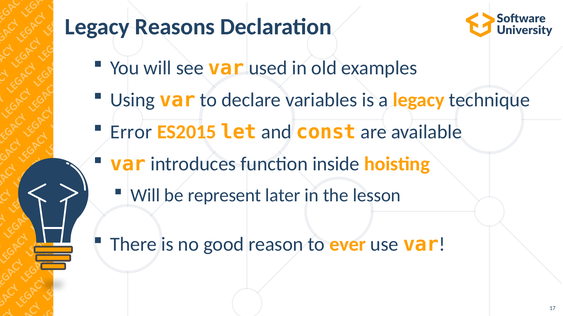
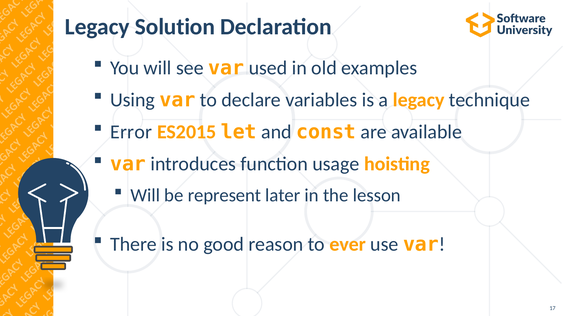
Reasons: Reasons -> Solution (175, 27)
inside: inside -> usage (336, 164)
